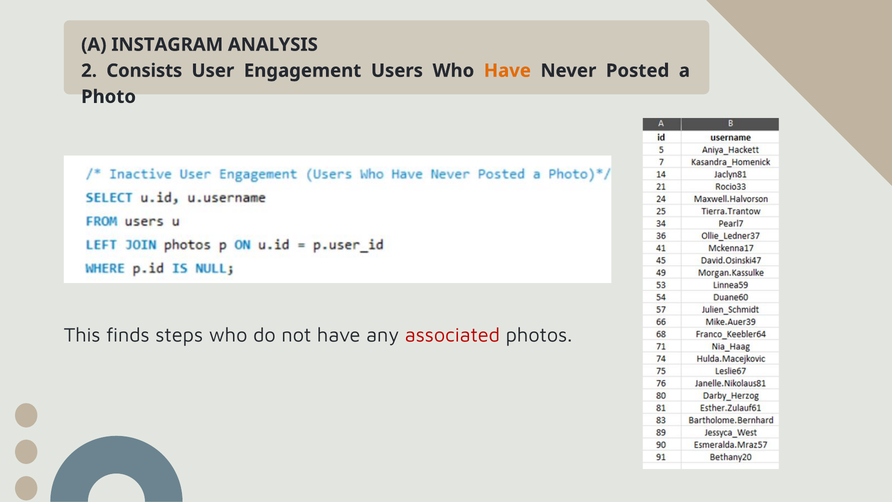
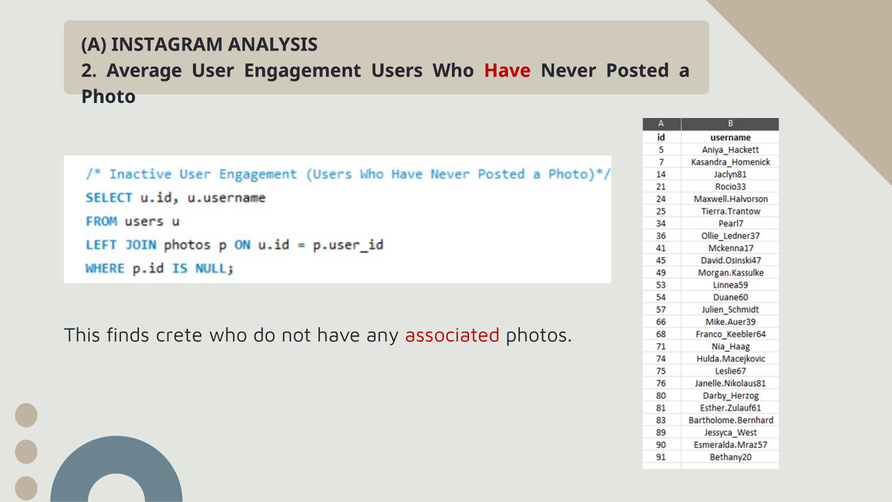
Consists: Consists -> Average (144, 71)
Have colour: orange -> red (507, 71)
steps: steps -> crete (179, 335)
